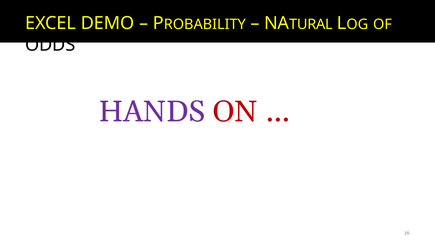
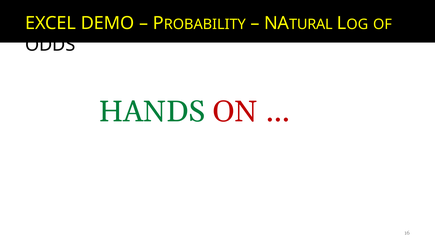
HANDS colour: purple -> green (152, 112)
